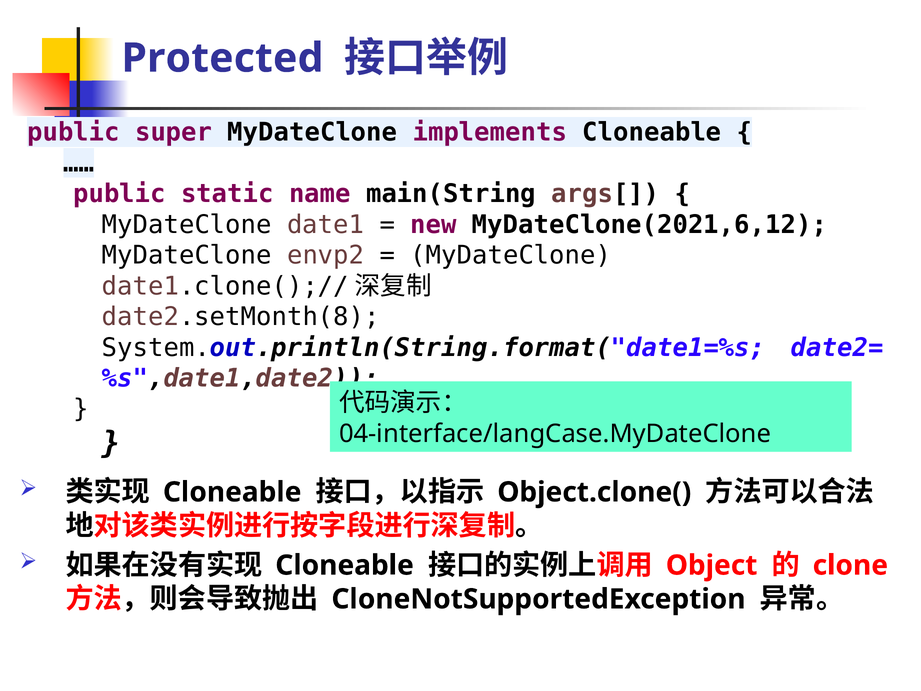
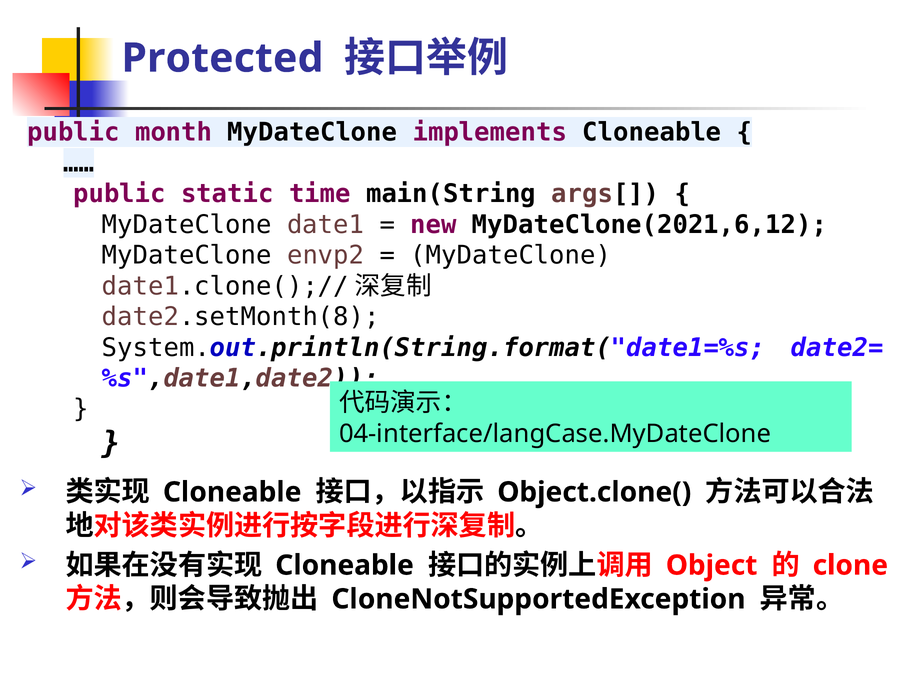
super: super -> month (174, 132)
name: name -> time (320, 194)
